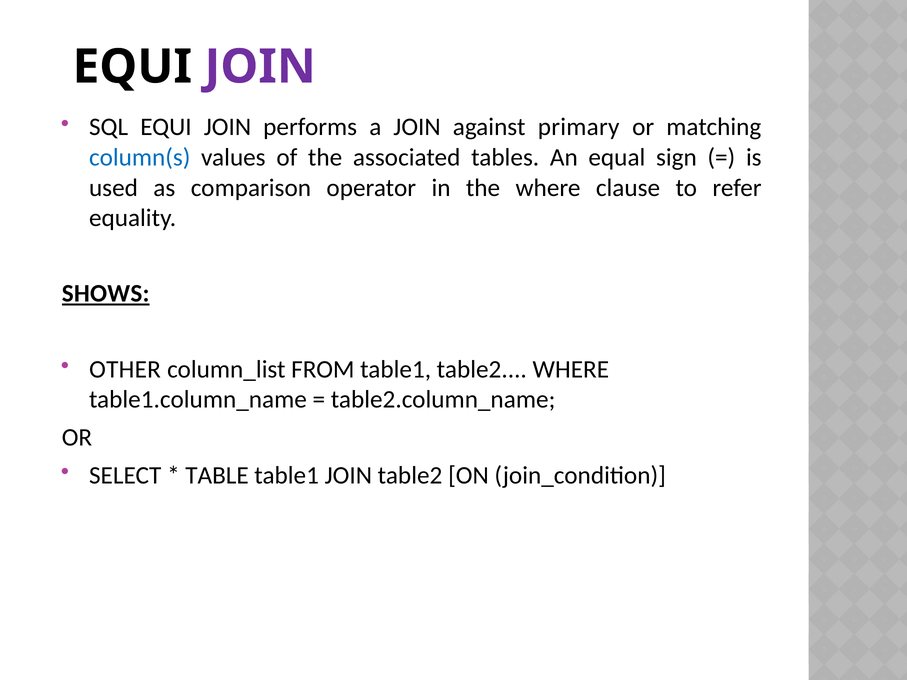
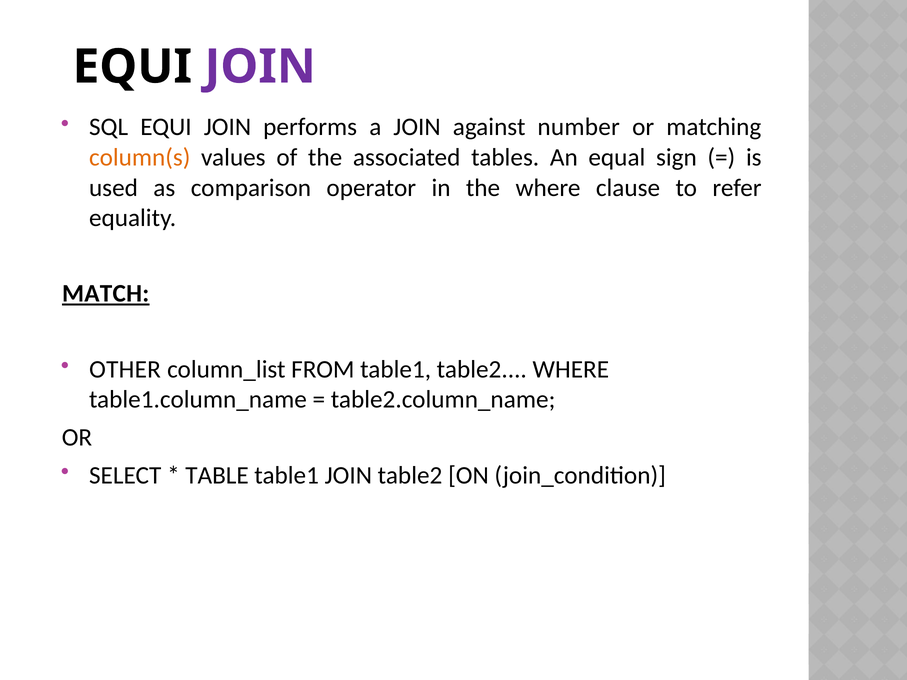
primary: primary -> number (579, 127)
column(s colour: blue -> orange (140, 157)
SHOWS: SHOWS -> MATCH (106, 294)
